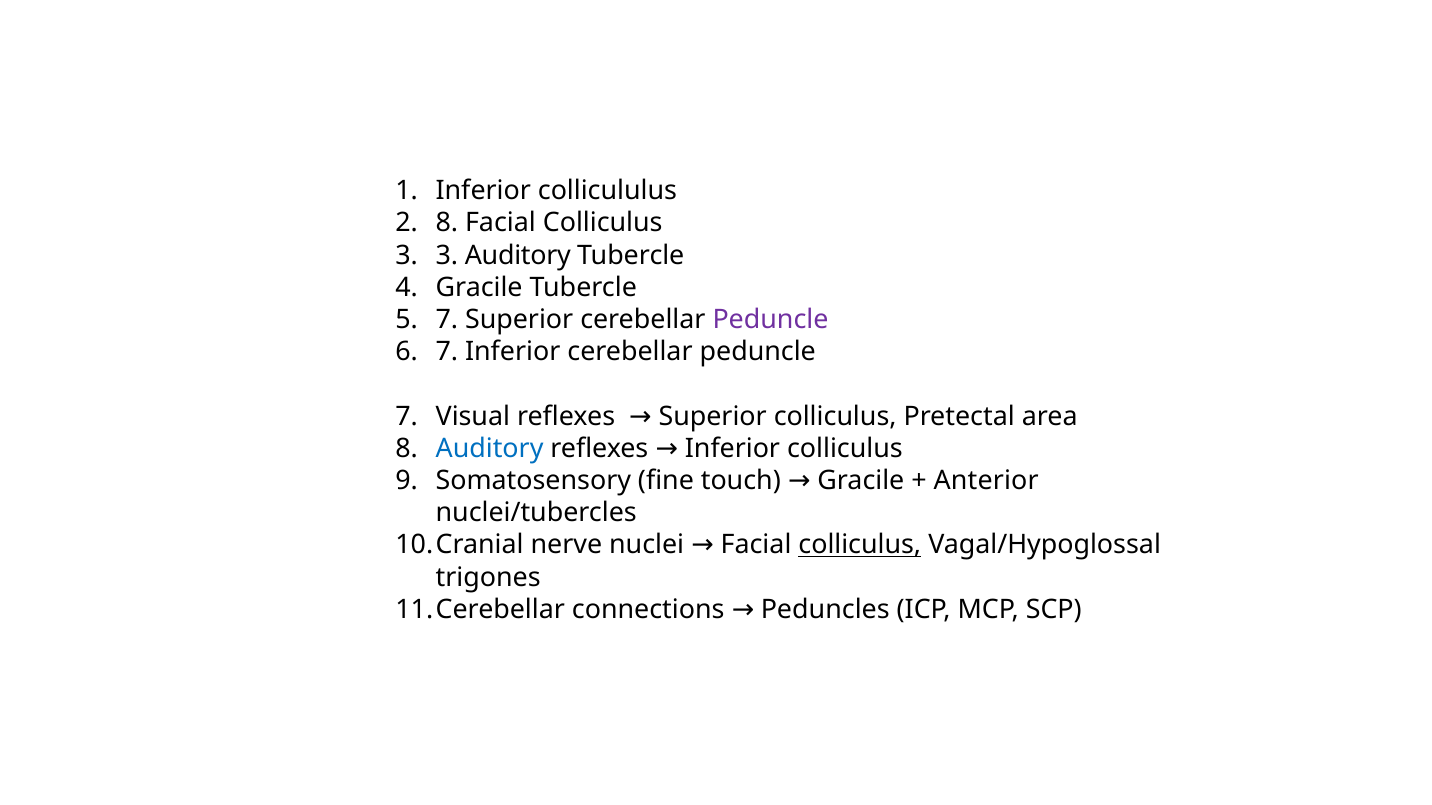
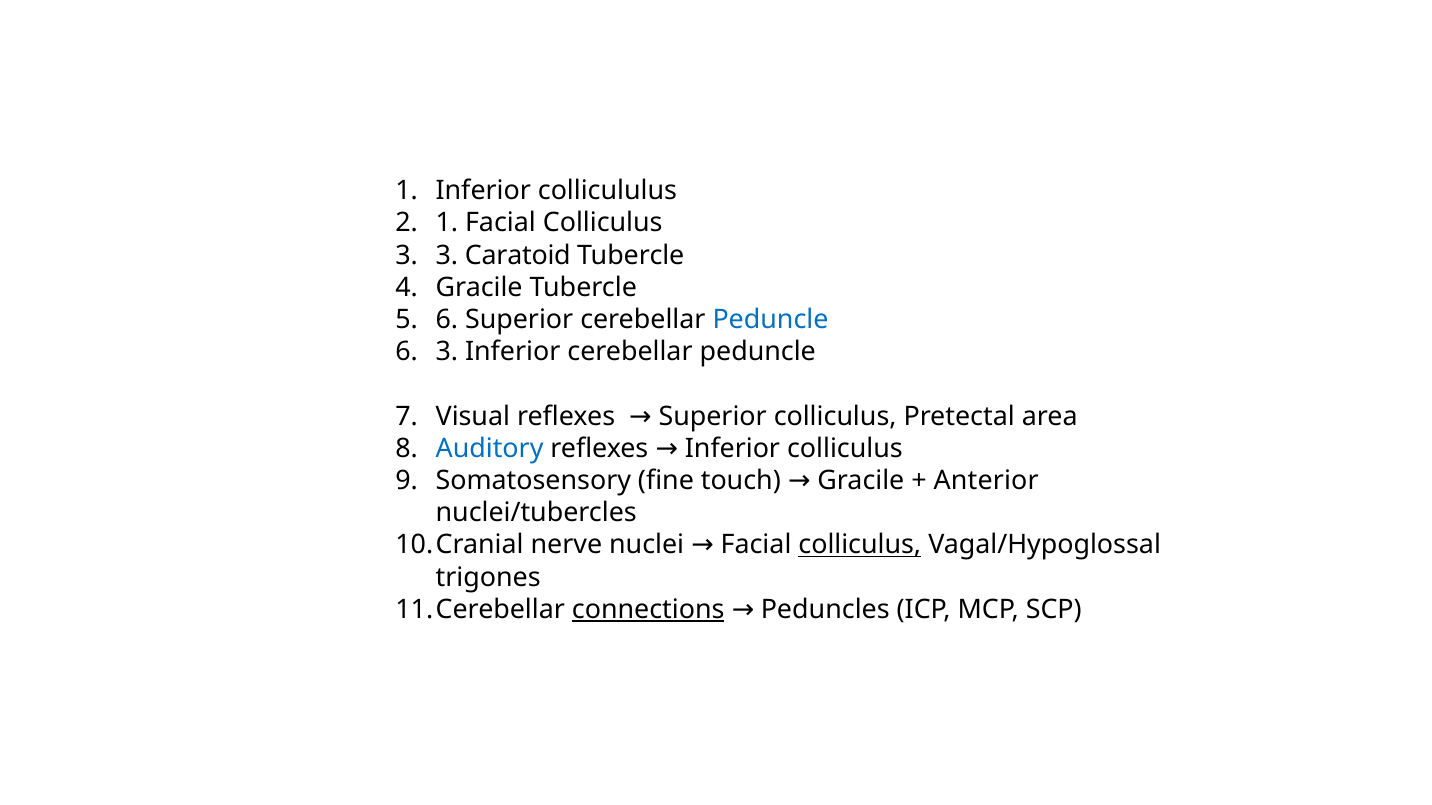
2 8: 8 -> 1 (447, 223)
3 Auditory: Auditory -> Caratoid (518, 255)
5 7: 7 -> 6 (447, 320)
Peduncle colour: purple -> blue (771, 320)
6 7: 7 -> 3 (447, 352)
connections underline: none -> present (648, 610)
